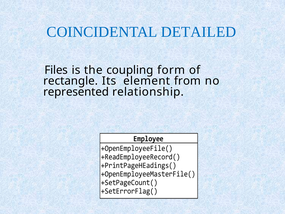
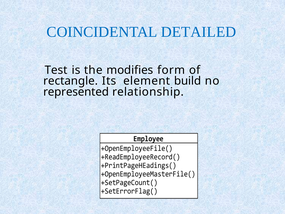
Files: Files -> Test (56, 70)
coupling: coupling -> modifies (130, 70)
from: from -> build (188, 81)
